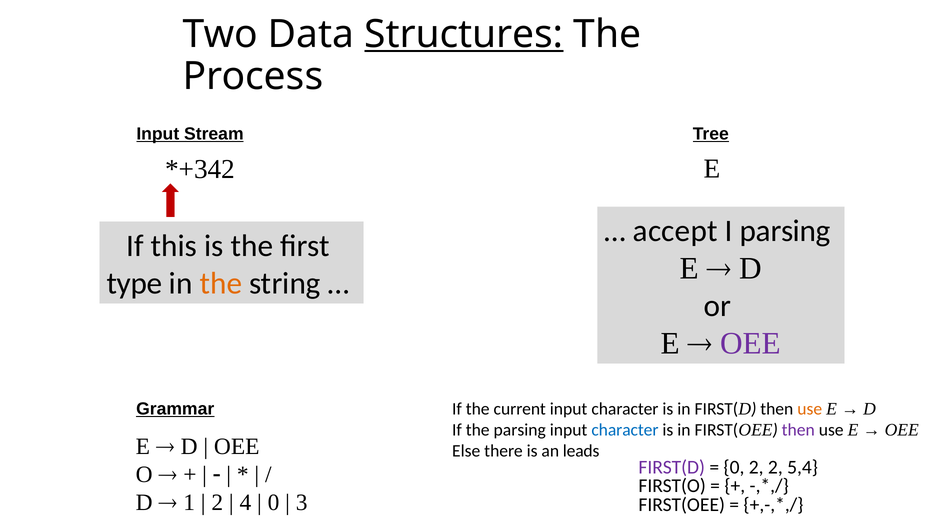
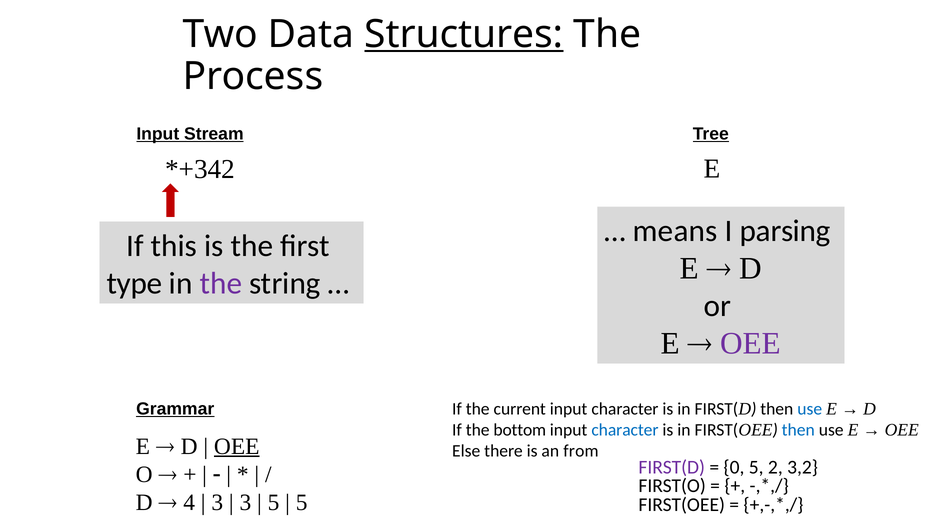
accept: accept -> means (675, 231)
the colour: orange -> purple (221, 283)
use colour: orange -> blue (810, 409)
the parsing: parsing -> bottom (520, 430)
then colour: purple -> blue (798, 430)
OEE underline: none -> present (237, 446)
leads: leads -> from (581, 451)
0 2: 2 -> 5 (756, 467)
5,4: 5,4 -> 3,2 (803, 467)
1: 1 -> 4 (189, 503)
2: 2 -> 3 (217, 503)
4: 4 -> 3 (245, 503)
0: 0 -> 5 (274, 503)
3: 3 -> 5 (302, 503)
